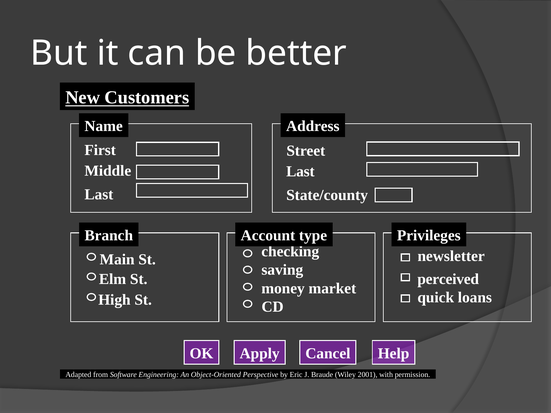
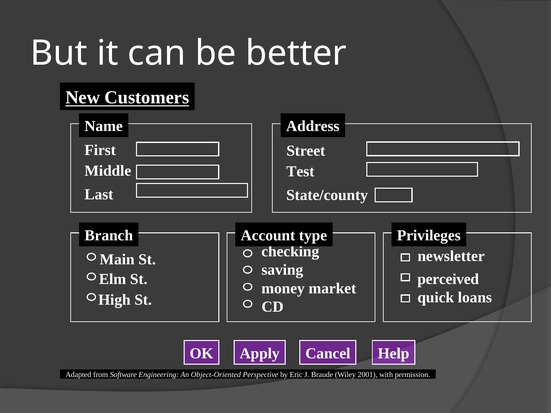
Last: Last -> Test (300, 171)
